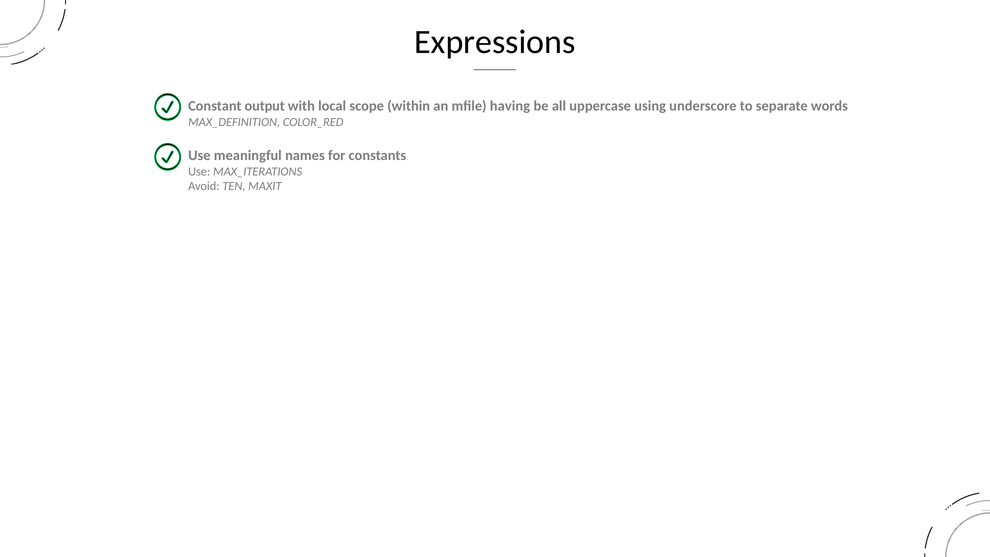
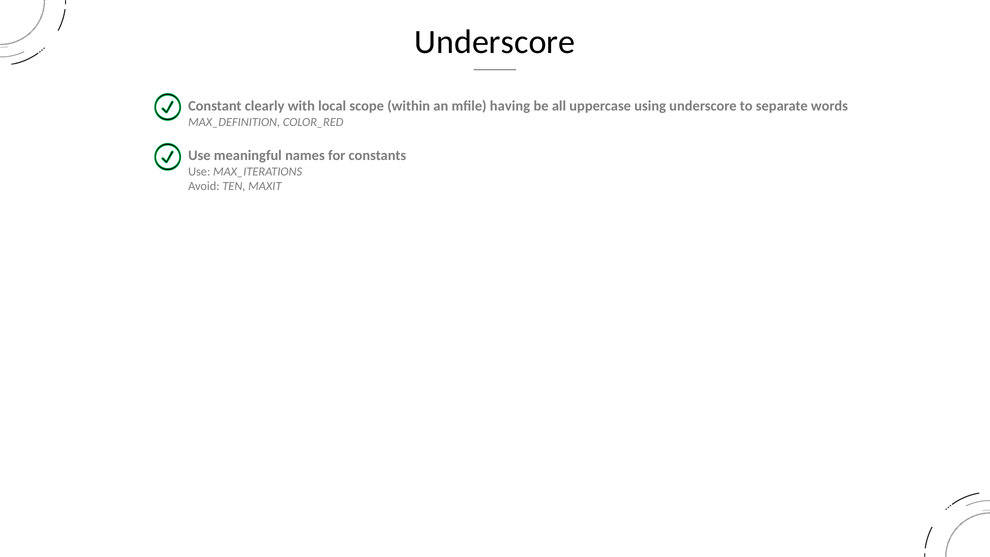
Expressions: Expressions -> Underscore (495, 42)
output: output -> clearly (265, 106)
